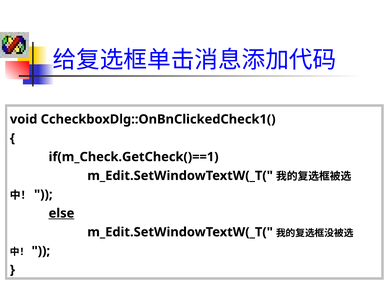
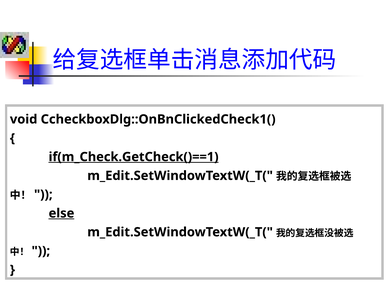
if(m_Check.GetCheck()==1 underline: none -> present (134, 157)
